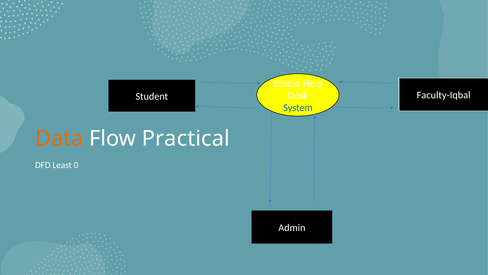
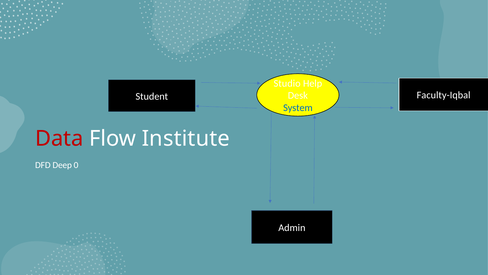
Data colour: orange -> red (59, 138)
Practical: Practical -> Institute (186, 138)
Least: Least -> Deep (62, 165)
